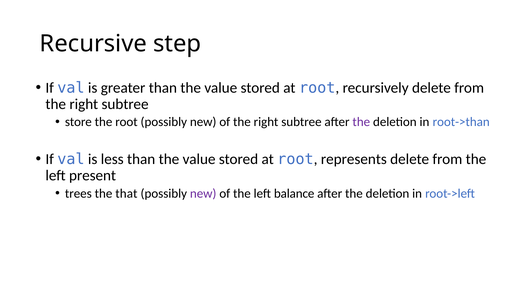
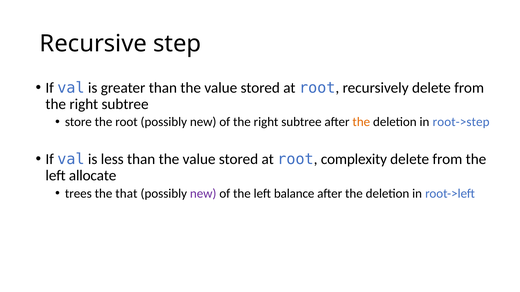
the colour: purple -> orange (361, 122)
root->than: root->than -> root->step (461, 122)
represents: represents -> complexity (354, 159)
present: present -> allocate (93, 176)
